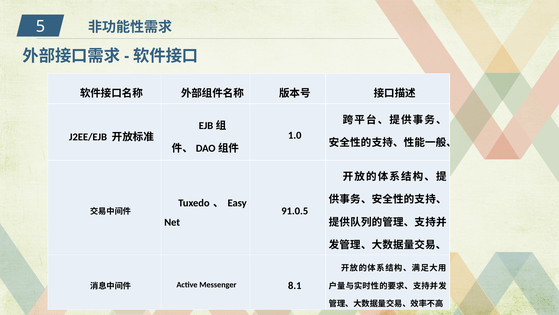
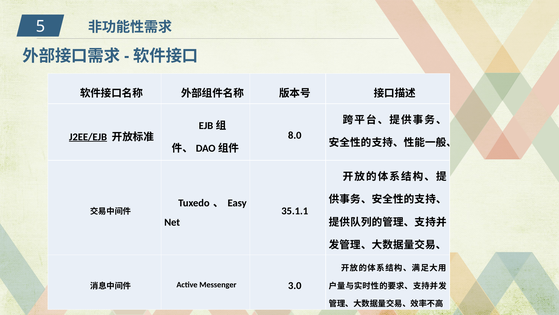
1.0: 1.0 -> 8.0 (295, 135)
J2EE/EJB underline: none -> present (88, 137)
91.0.5: 91.0.5 -> 35.1.1 (295, 211)
8.1: 8.1 -> 3.0 (295, 285)
